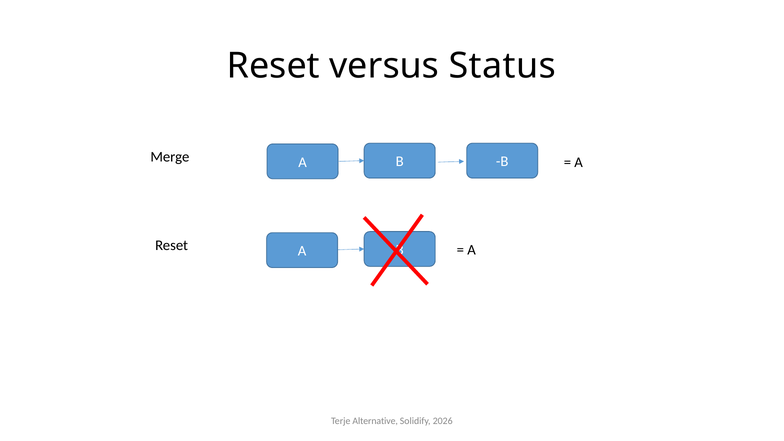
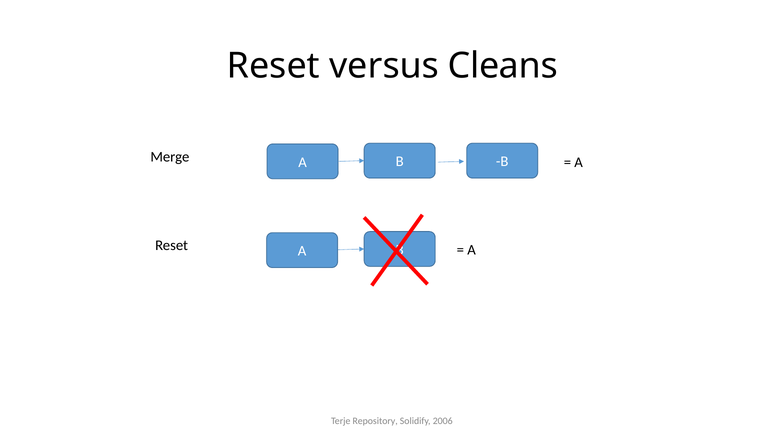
Status: Status -> Cleans (503, 66)
Alternative: Alternative -> Repository (375, 421)
2026: 2026 -> 2006 (443, 421)
